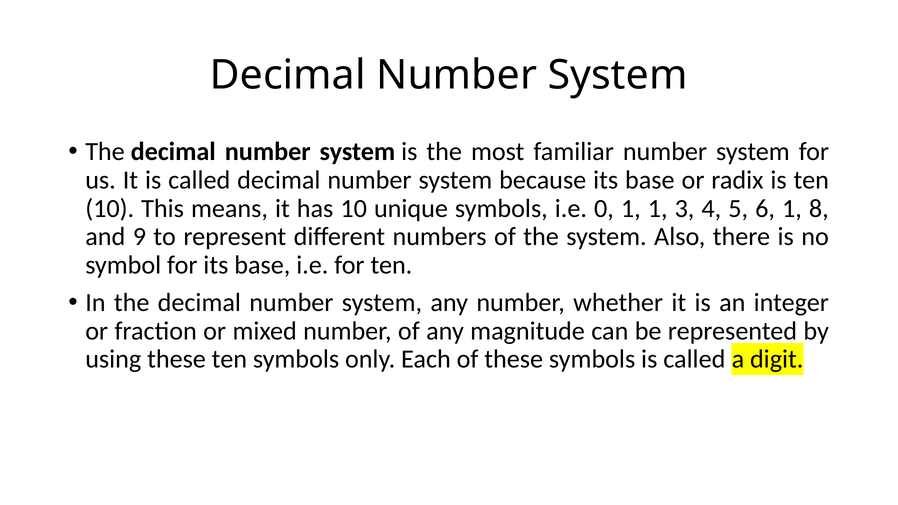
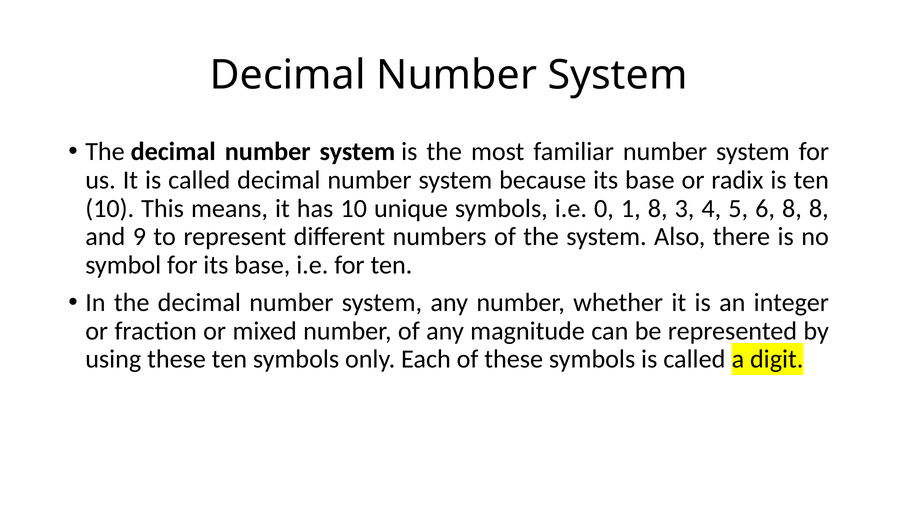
1 1: 1 -> 8 (658, 208)
6 1: 1 -> 8 (792, 208)
